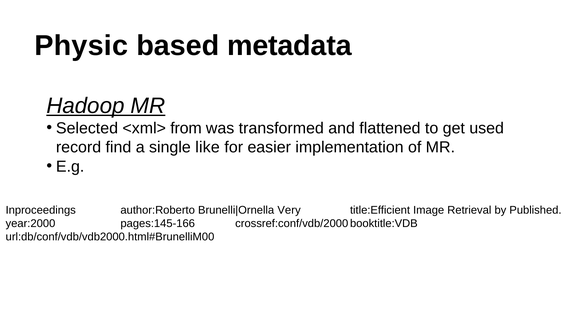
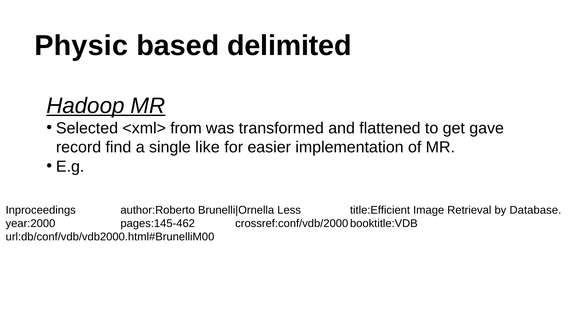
metadata: metadata -> delimited (289, 46)
used: used -> gave (487, 128)
Very: Very -> Less (289, 210)
Published: Published -> Database (535, 210)
pages:145-166: pages:145-166 -> pages:145-462 (158, 223)
